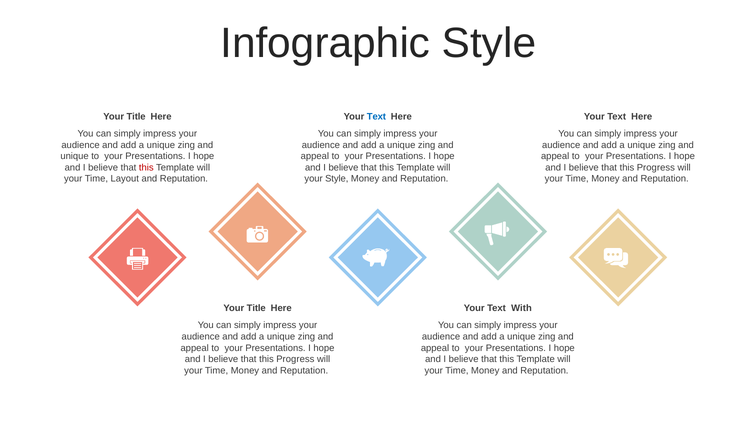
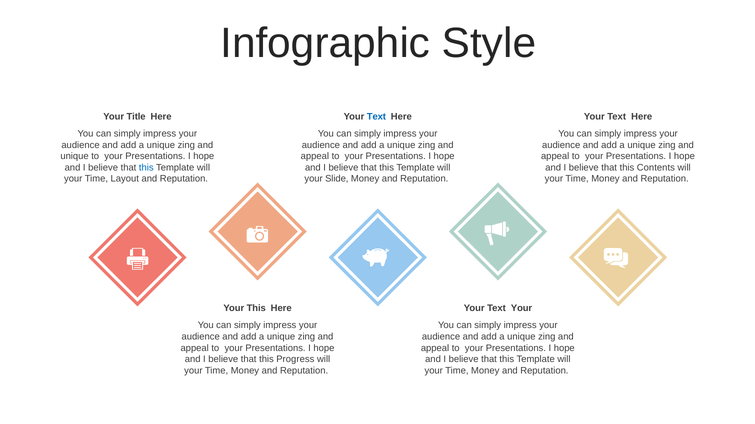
this colour: red -> blue (146, 168)
Progress: Progress -> Contents (656, 168)
your Style: Style -> Slide (337, 179)
Title: Title -> This (256, 309)
Text With: With -> Your (522, 309)
